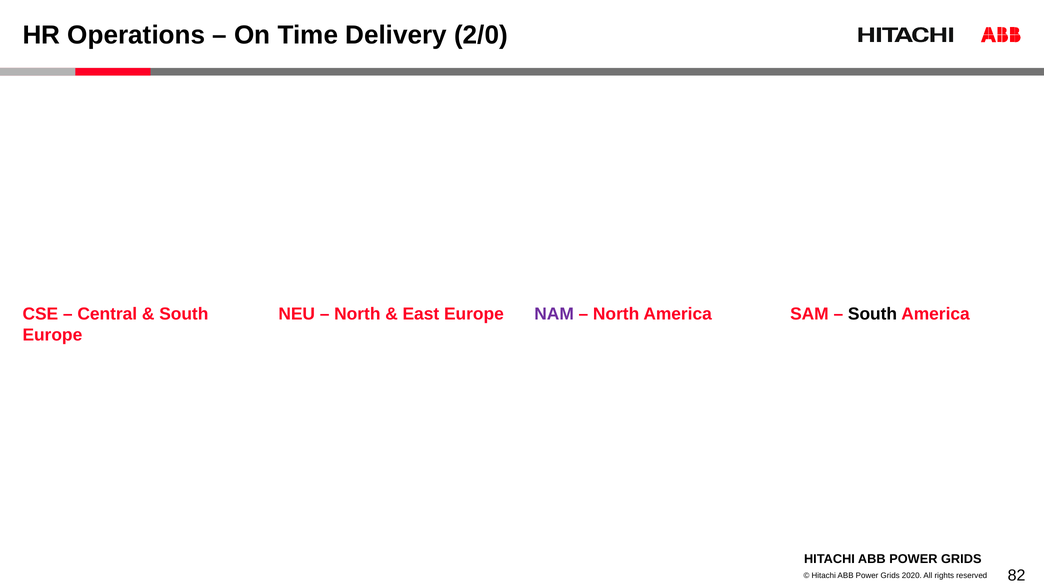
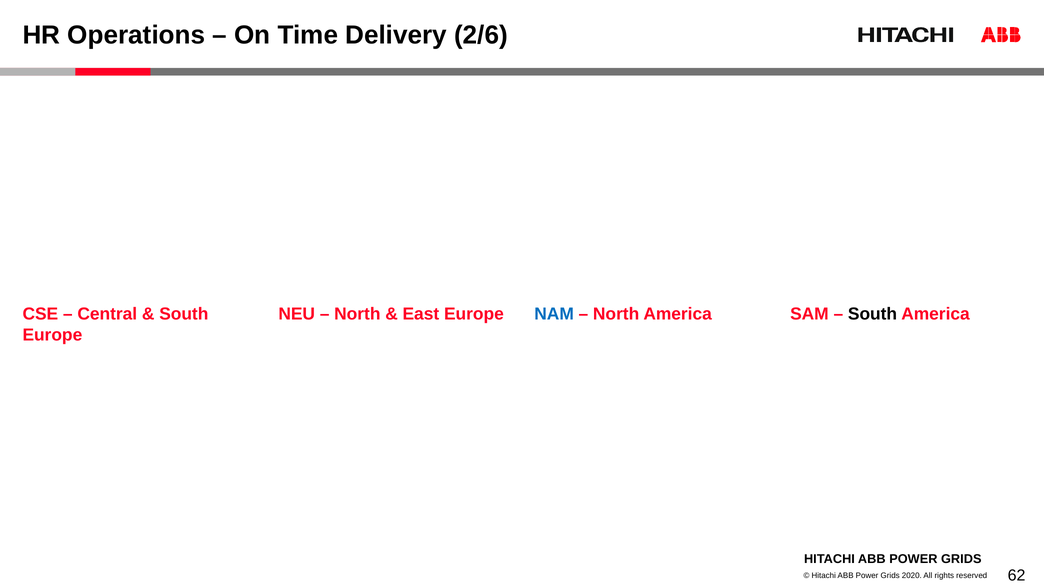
2/0: 2/0 -> 2/6 (481, 35)
NAM colour: purple -> blue (554, 314)
82: 82 -> 62 (1017, 576)
